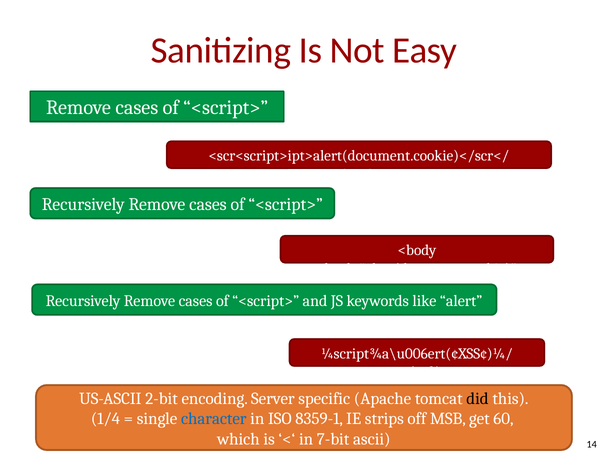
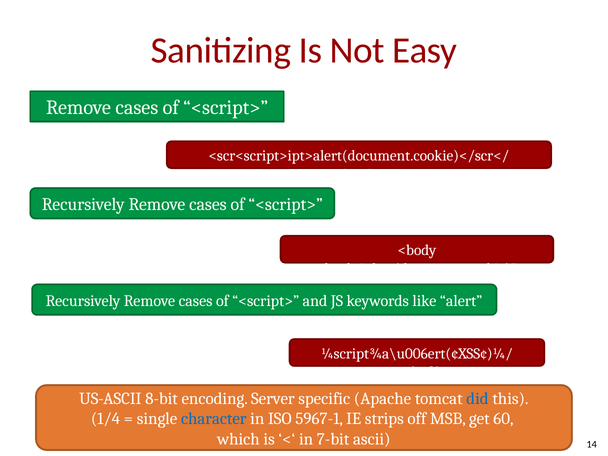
2-bit: 2-bit -> 8-bit (162, 398)
did colour: black -> blue (477, 398)
8359-1: 8359-1 -> 5967-1 (319, 419)
